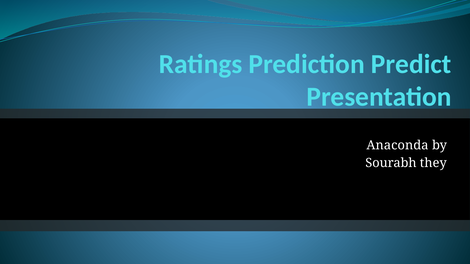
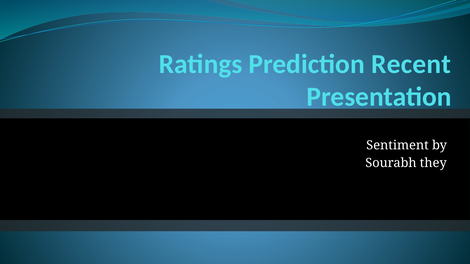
Predict: Predict -> Recent (411, 64)
Anaconda: Anaconda -> Sentiment (398, 145)
